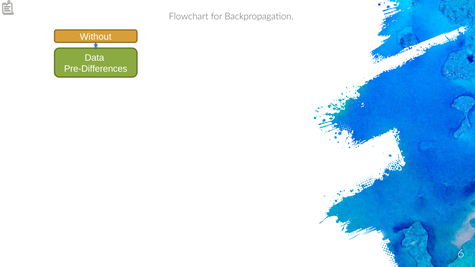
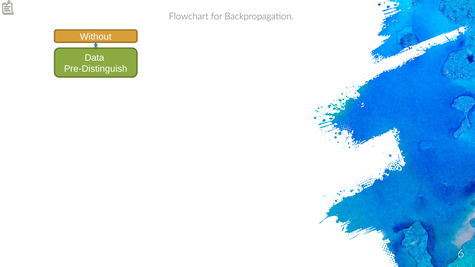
Pre-Differences: Pre-Differences -> Pre-Distinguish (96, 69)
